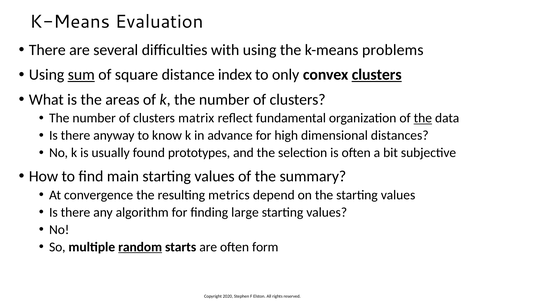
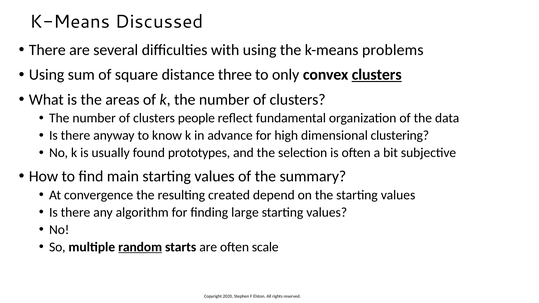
Evaluation: Evaluation -> Discussed (159, 22)
sum underline: present -> none (81, 75)
index: index -> three (235, 75)
matrix: matrix -> people (196, 118)
the underline: present -> none (423, 118)
distances: distances -> clustering (400, 136)
metrics: metrics -> created (229, 195)
form: form -> scale (265, 247)
